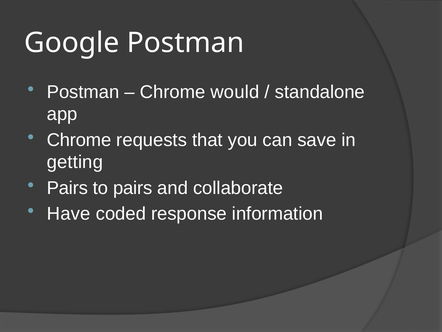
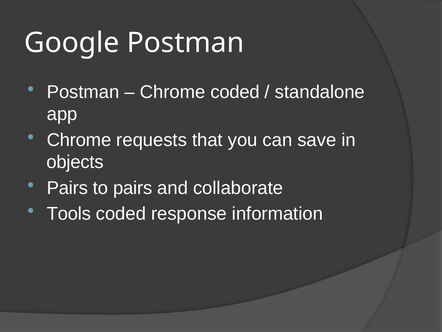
Chrome would: would -> coded (235, 92)
getting: getting -> objects (75, 162)
Have: Have -> Tools (69, 213)
